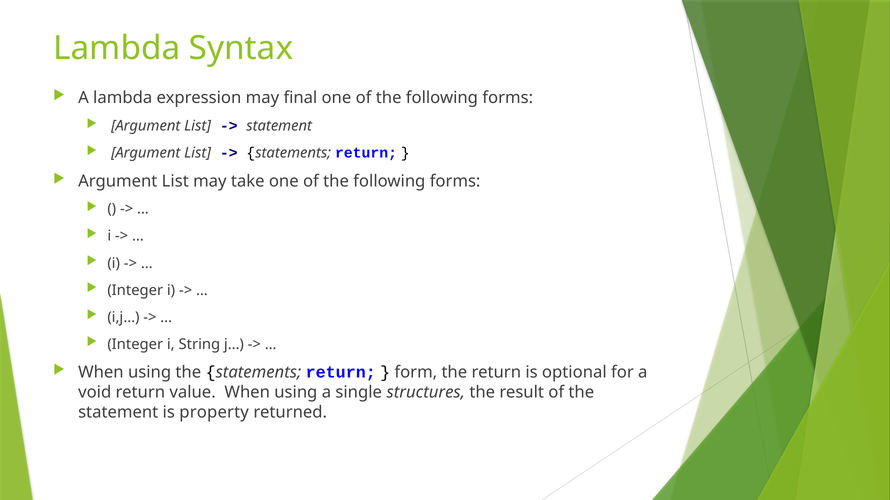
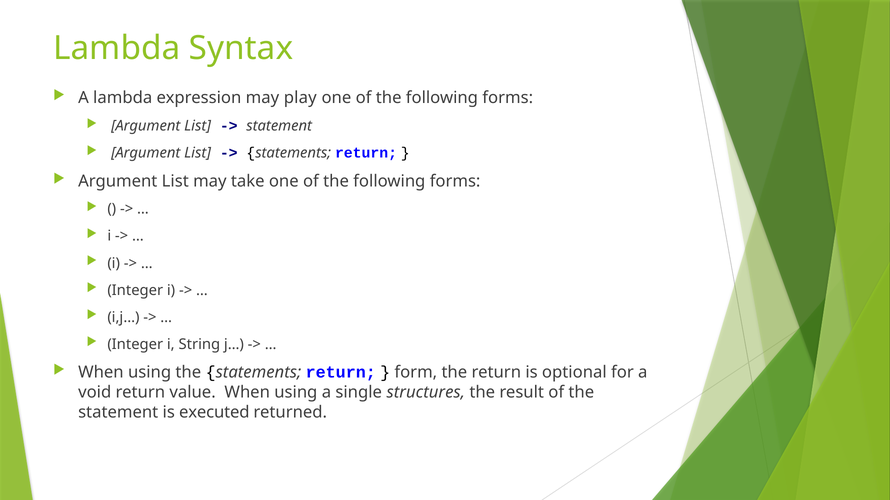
final: final -> play (300, 98)
property: property -> executed (214, 413)
